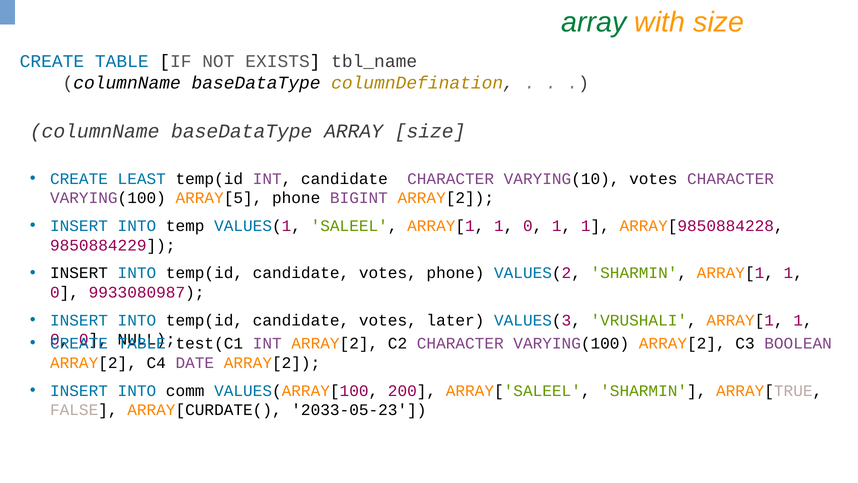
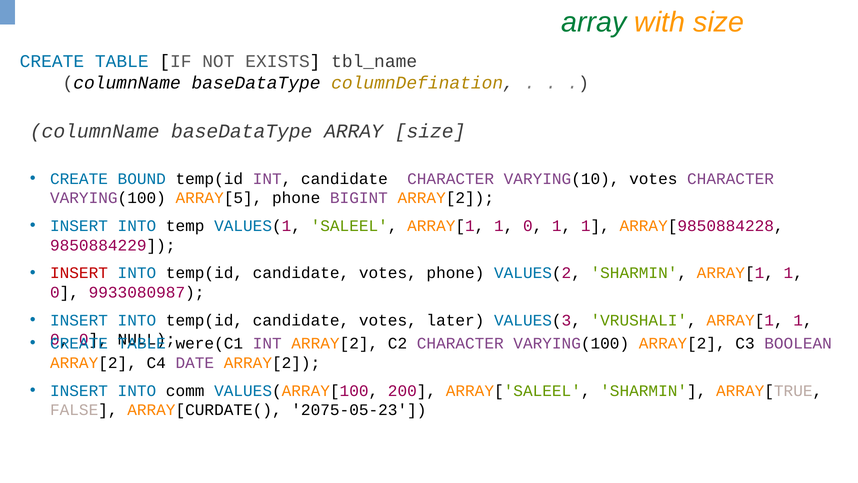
LEAST: LEAST -> BOUND (142, 179)
INSERT colour: black -> red (79, 273)
test(C1: test(C1 -> were(C1 (209, 343)
2033-05-23: 2033-05-23 -> 2075-05-23 (359, 410)
